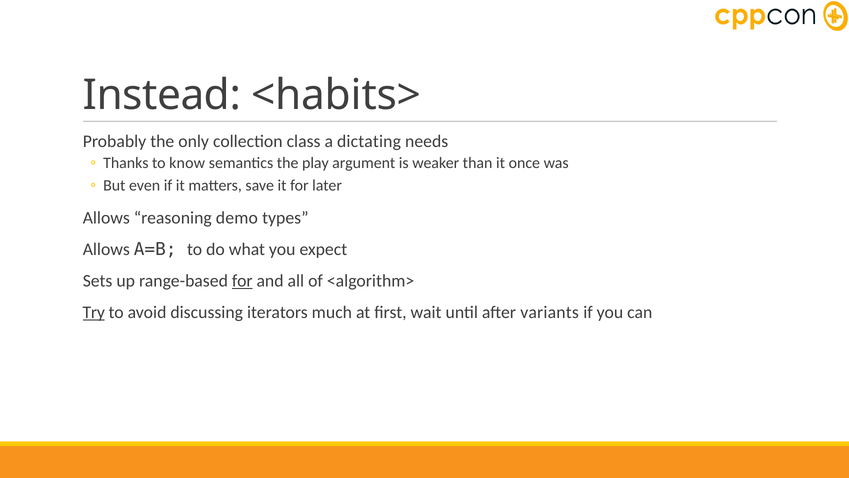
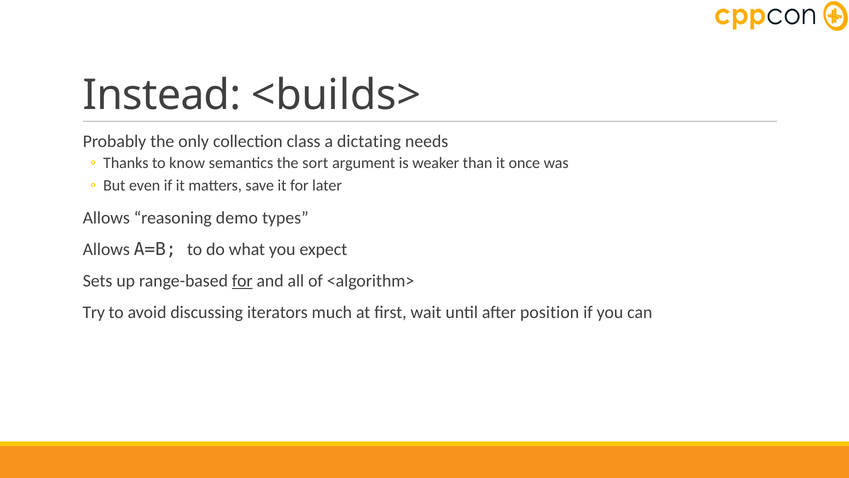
<habits>: <habits> -> <builds> (336, 95)
play: play -> sort (315, 163)
Try underline: present -> none (94, 312)
variants: variants -> position (550, 312)
